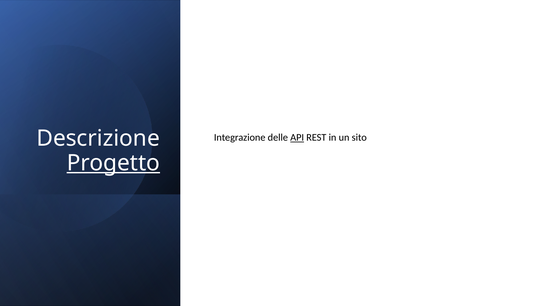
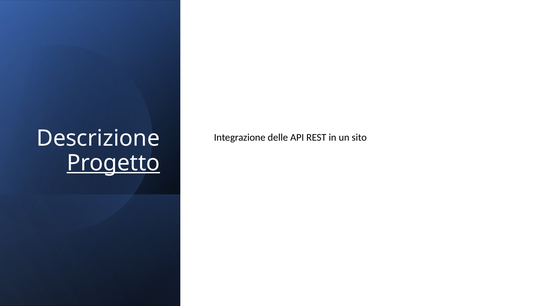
API underline: present -> none (297, 138)
